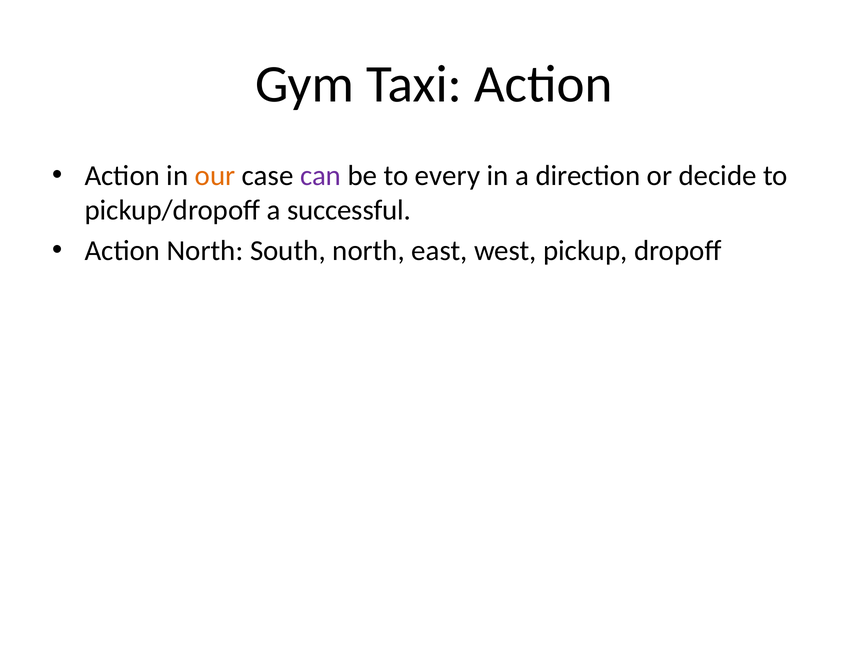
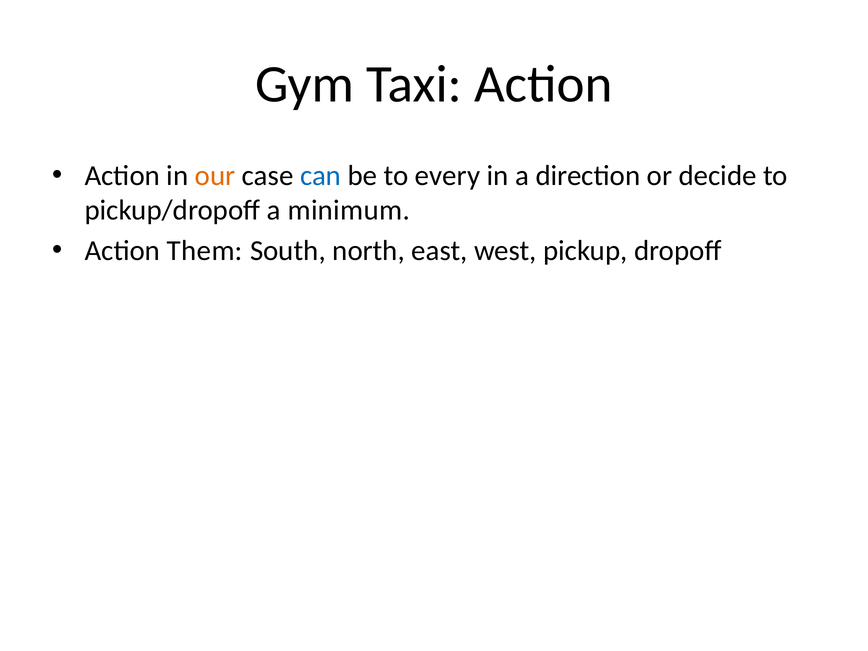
can colour: purple -> blue (321, 176)
successful: successful -> minimum (349, 210)
Action North: North -> Them (205, 251)
